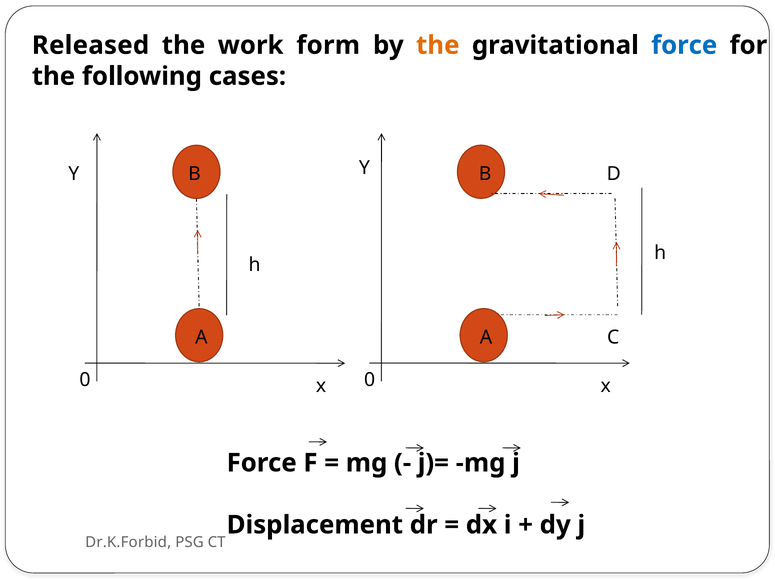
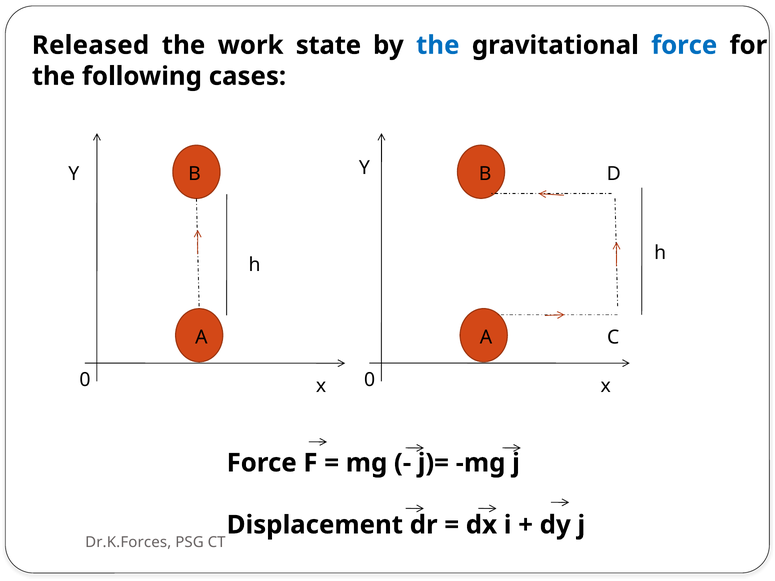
form: form -> state (328, 45)
the colour: orange -> blue (438, 45)
Dr.K.Forbid: Dr.K.Forbid -> Dr.K.Forces (128, 542)
